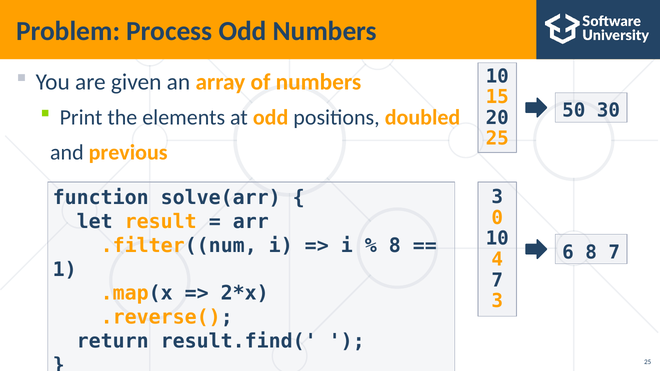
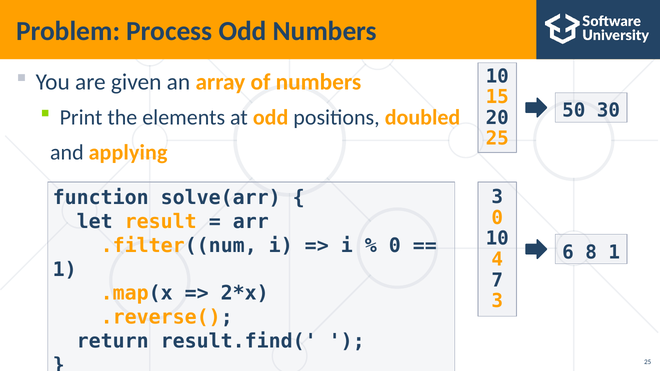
previous: previous -> applying (128, 152)
8: 8 -> 0 (395, 246)
8 7: 7 -> 1 (614, 252)
